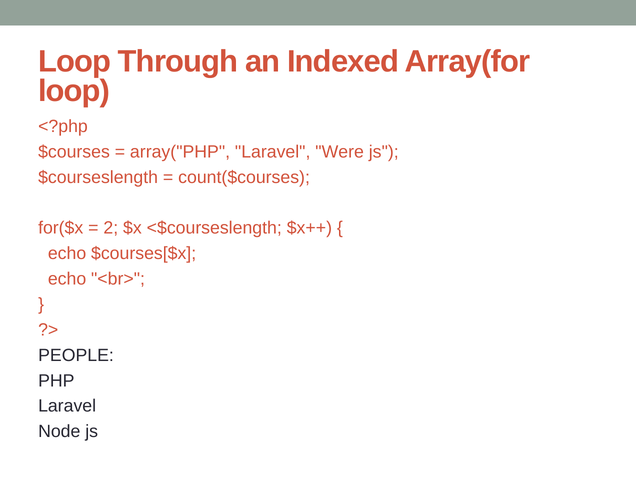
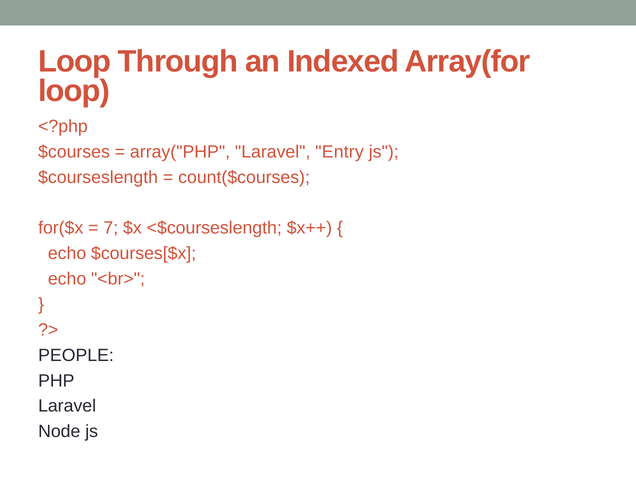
Were: Were -> Entry (340, 152)
2: 2 -> 7 (111, 228)
